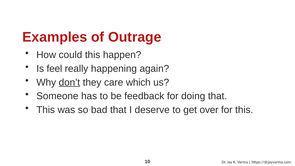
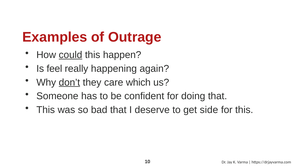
could underline: none -> present (70, 55)
feedback: feedback -> confident (144, 96)
over: over -> side (209, 110)
